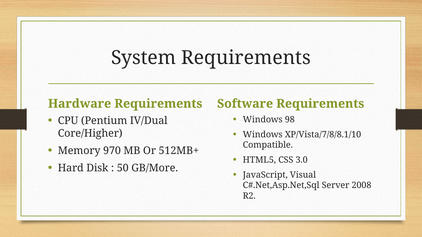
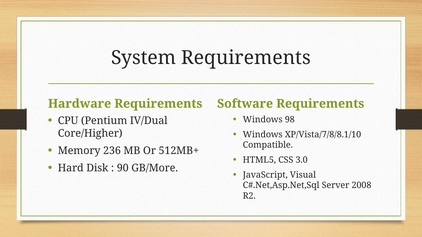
970: 970 -> 236 (112, 151)
50: 50 -> 90 (123, 168)
